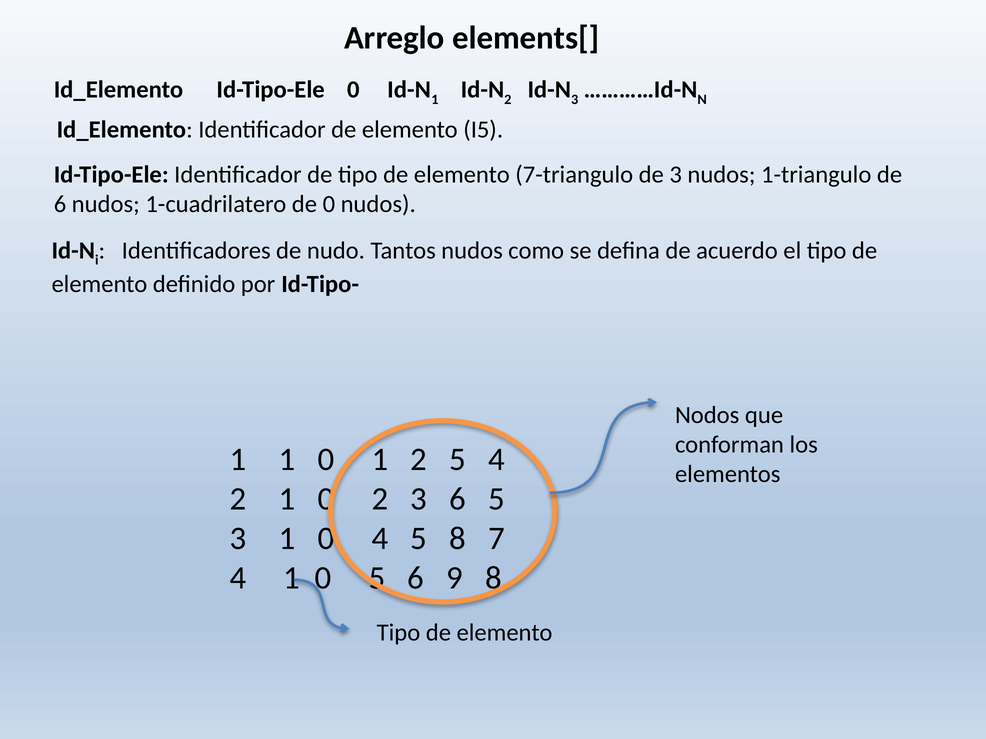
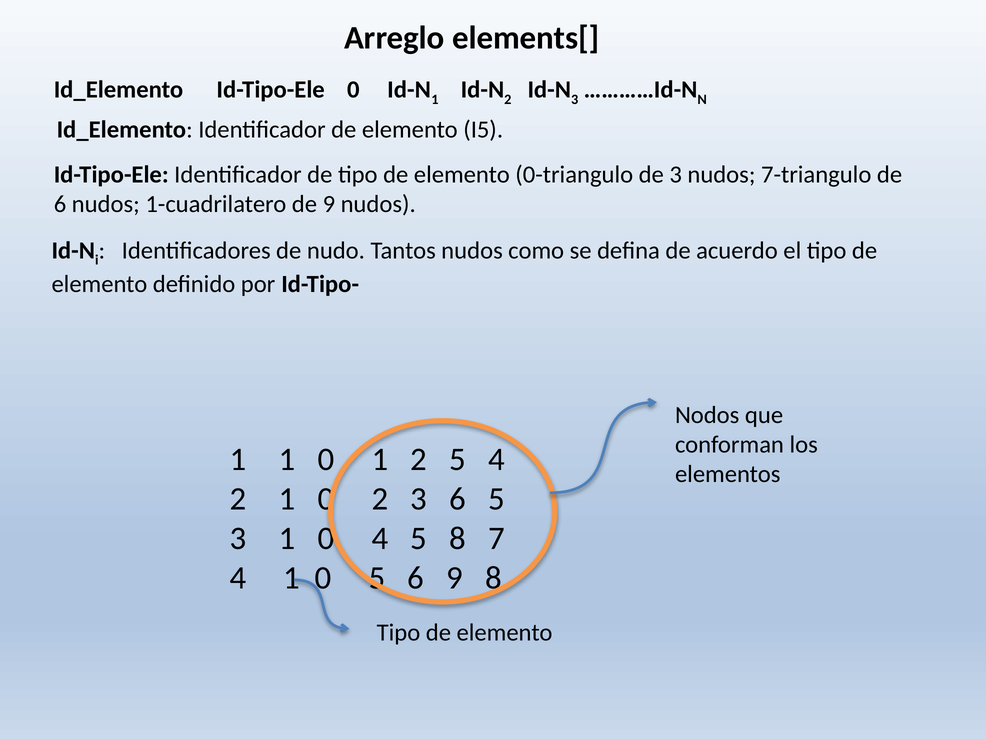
7-triangulo: 7-triangulo -> 0-triangulo (574, 175)
1-triangulo: 1-triangulo -> 7-triangulo (816, 175)
de 0: 0 -> 9 (329, 204)
